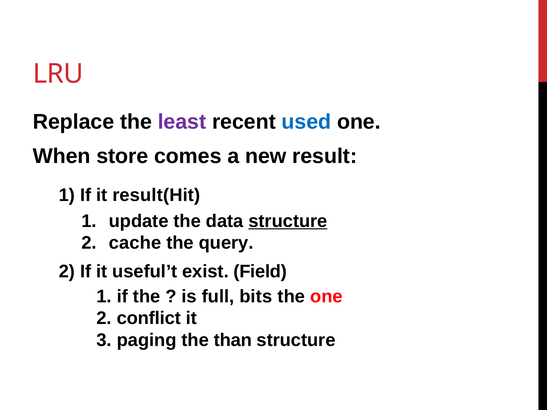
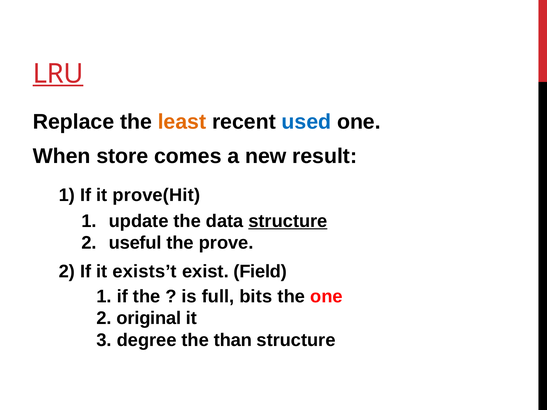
LRU underline: none -> present (58, 74)
least colour: purple -> orange (182, 122)
result(Hit: result(Hit -> prove(Hit (156, 195)
cache: cache -> useful (135, 243)
query: query -> prove (226, 243)
useful’t: useful’t -> exists’t (145, 272)
conflict: conflict -> original (149, 318)
paging: paging -> degree (147, 340)
